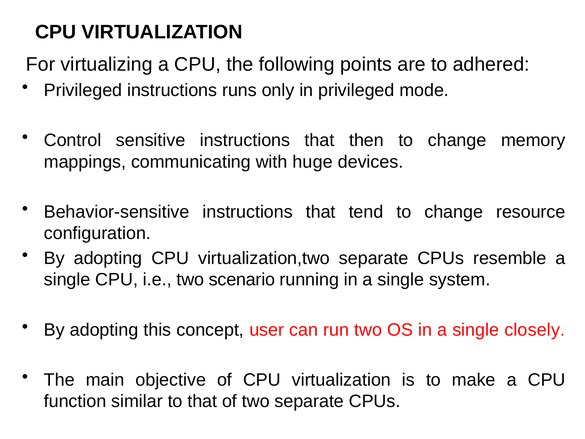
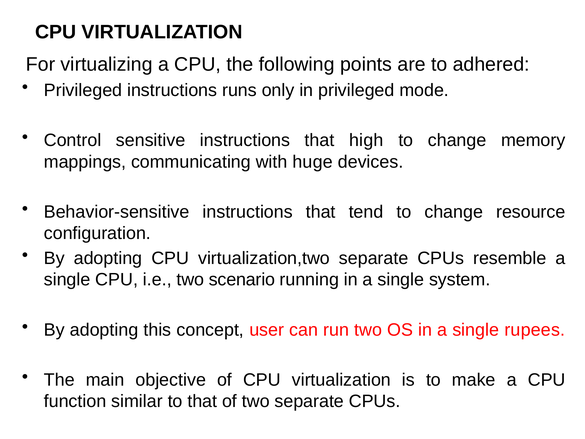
then: then -> high (366, 140)
closely: closely -> rupees (535, 330)
